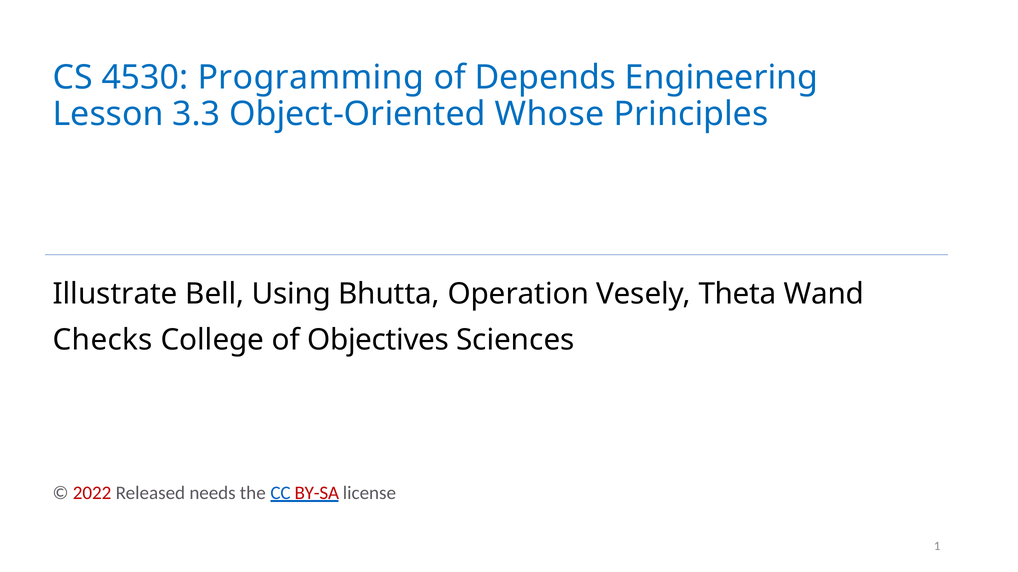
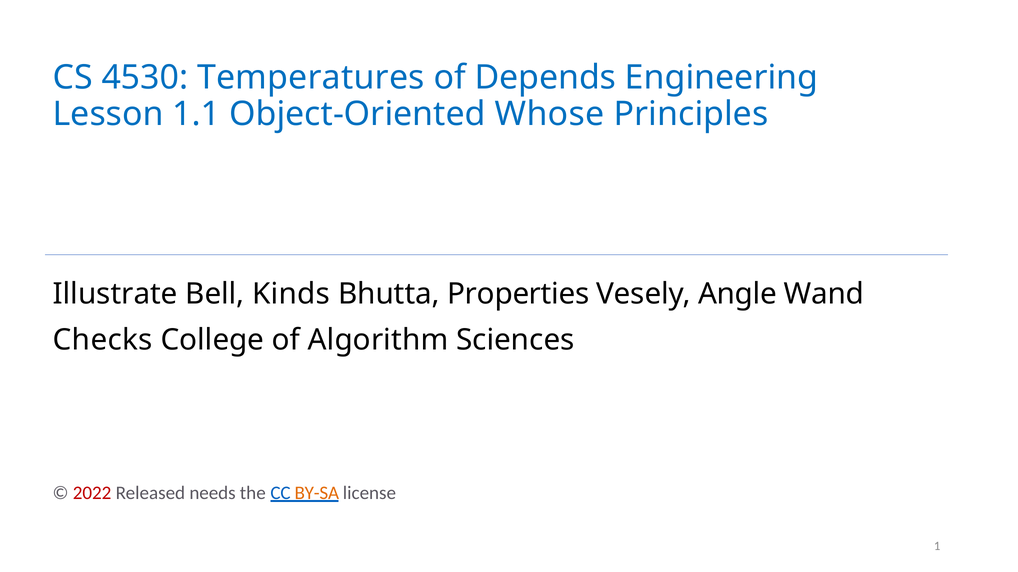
Programming: Programming -> Temperatures (311, 78)
3.3: 3.3 -> 1.1 (196, 114)
Using: Using -> Kinds (291, 294)
Operation: Operation -> Properties (518, 294)
Theta: Theta -> Angle (738, 294)
Objectives: Objectives -> Algorithm (378, 340)
BY-SA colour: red -> orange (317, 493)
